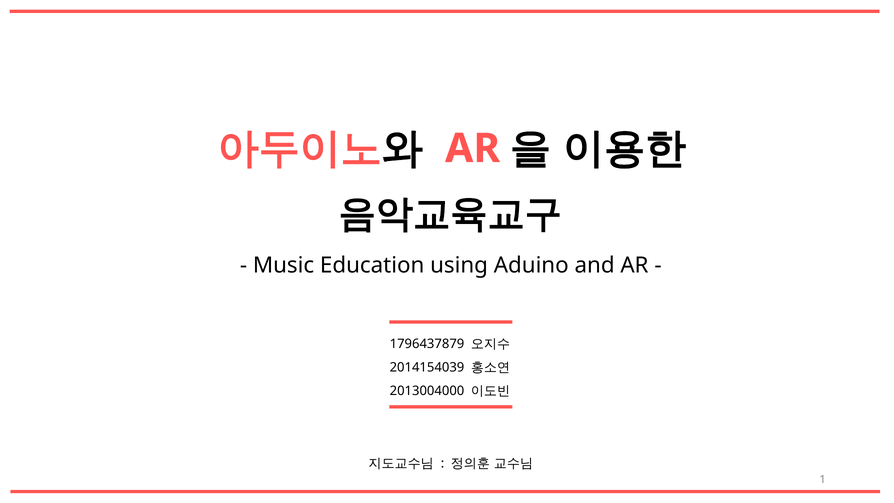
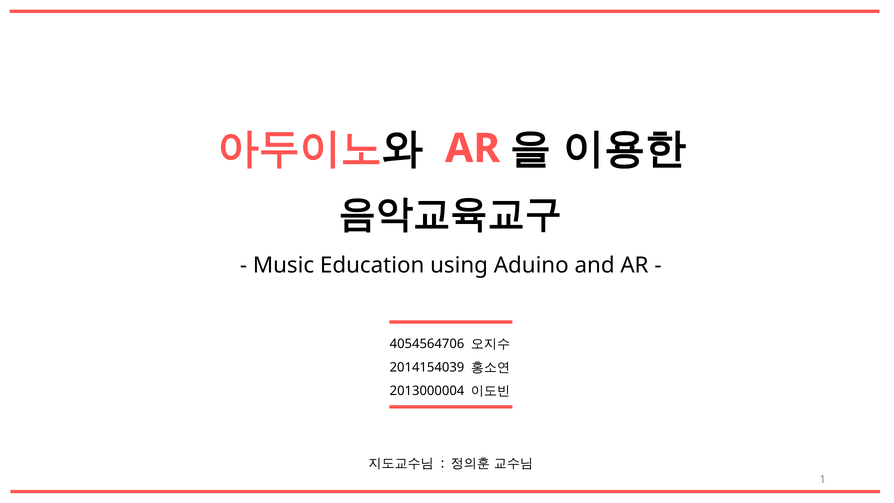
1796437879: 1796437879 -> 4054564706 (427, 344)
2013004000: 2013004000 -> 2013000004 (427, 391)
